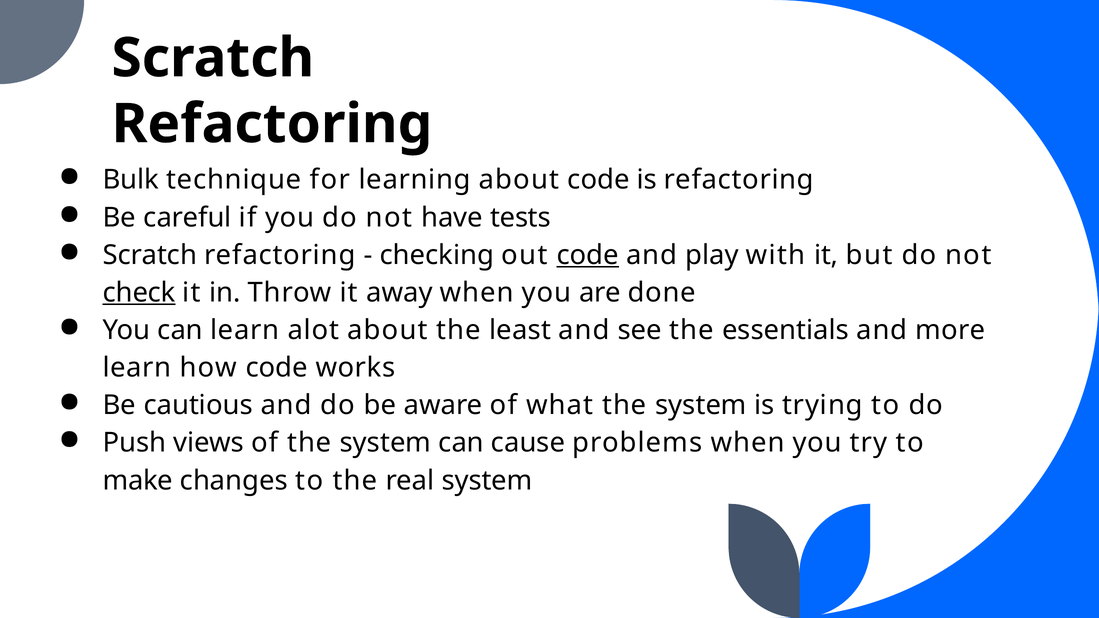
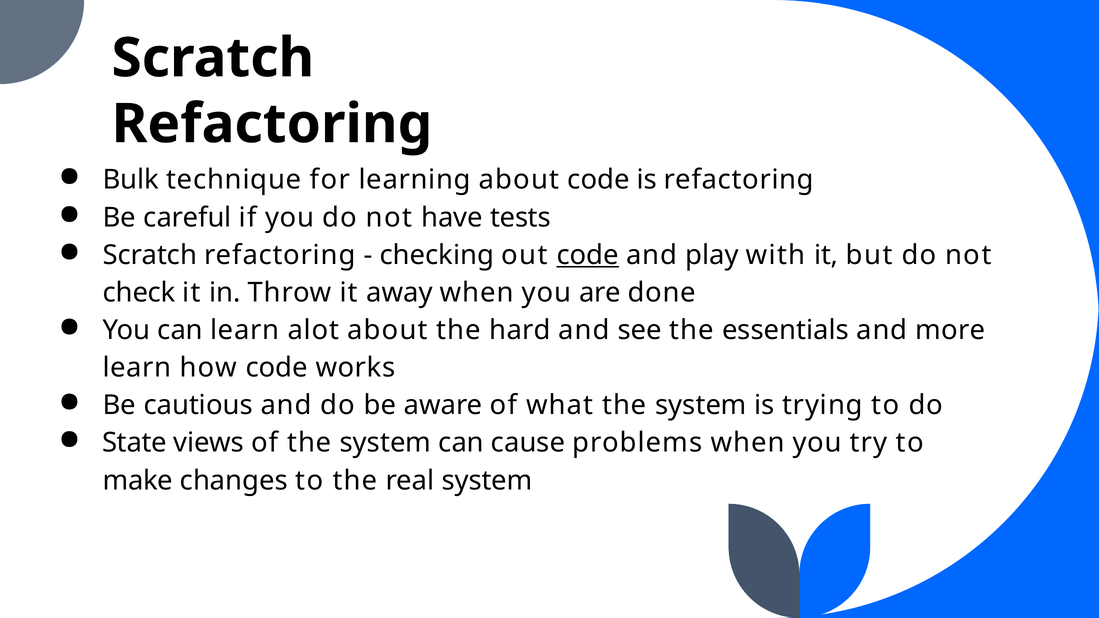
check underline: present -> none (139, 293)
least: least -> hard (520, 330)
Push: Push -> State (135, 443)
